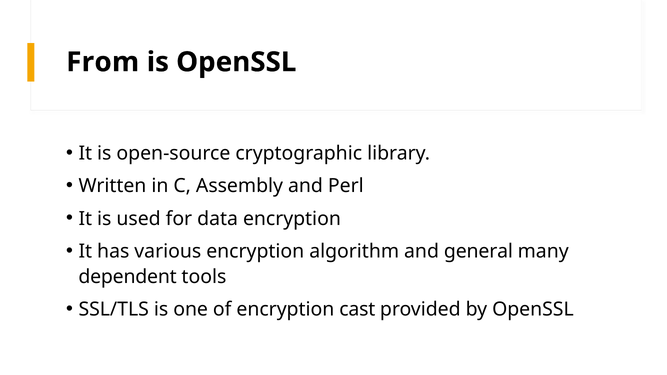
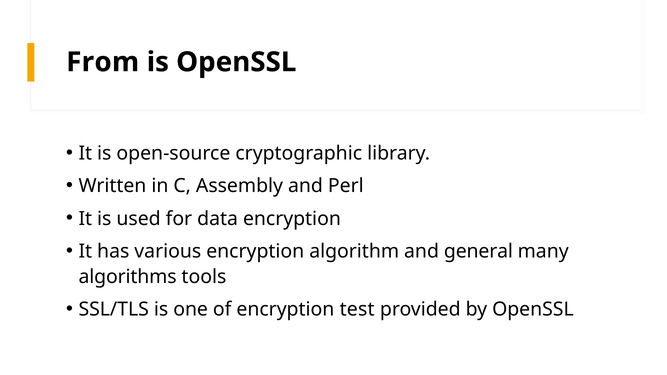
dependent: dependent -> algorithms (128, 277)
cast: cast -> test (357, 310)
